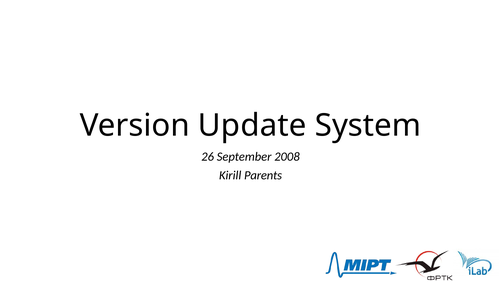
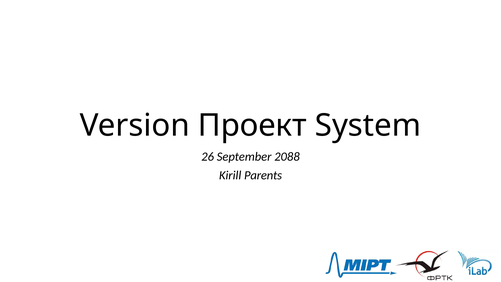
Update: Update -> Проект (252, 125)
2008: 2008 -> 2088 (287, 157)
